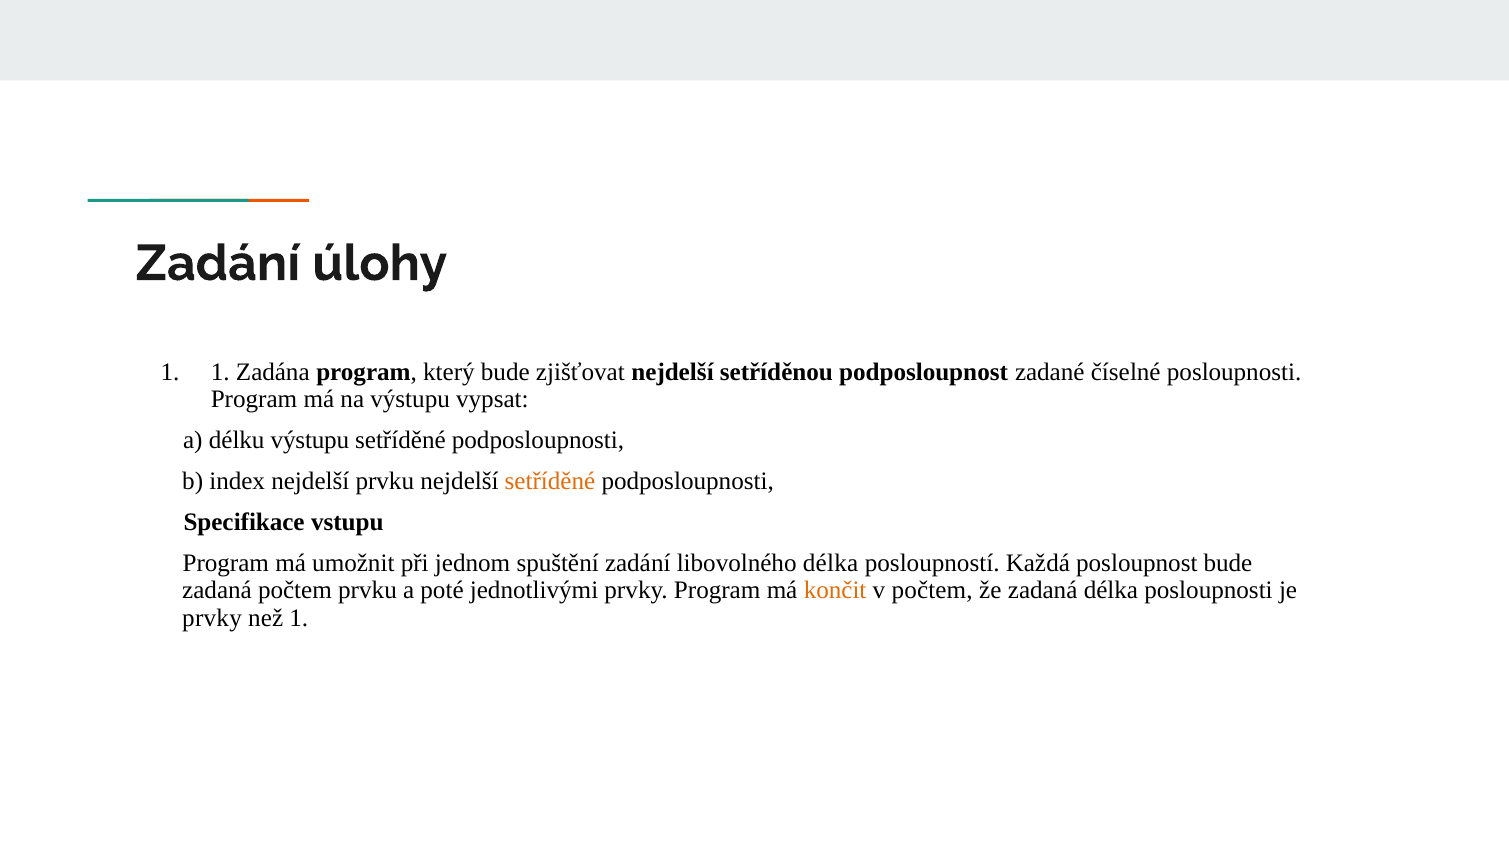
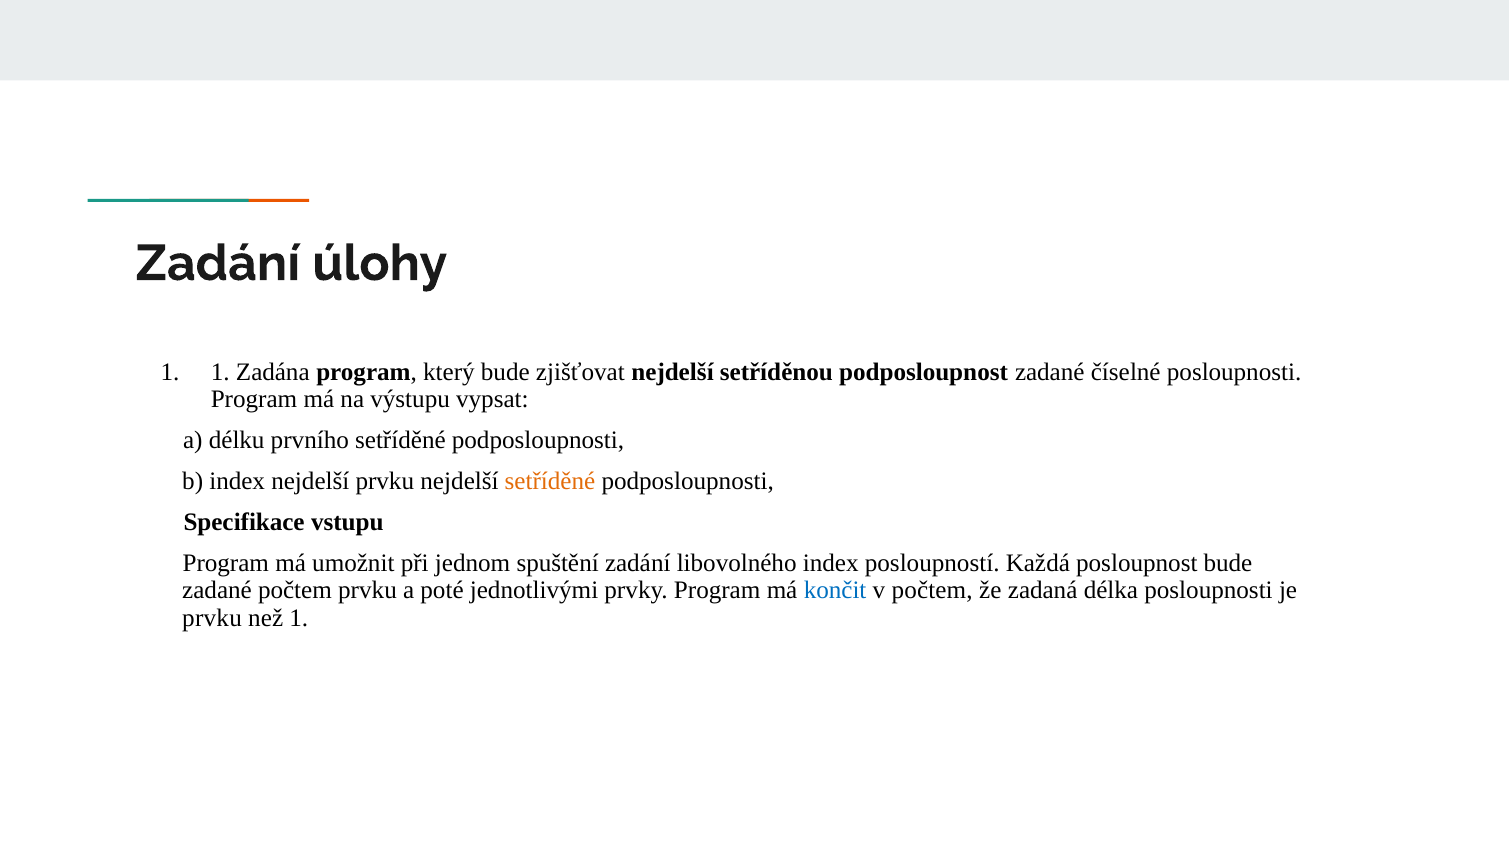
délku výstupu: výstupu -> prvního (310, 440)
libovolného délka: délka -> index (831, 563)
zadaná: zadaná -> zadané (217, 590)
končit colour: orange -> blue (835, 590)
prvky: prvky -> prvku (212, 618)
